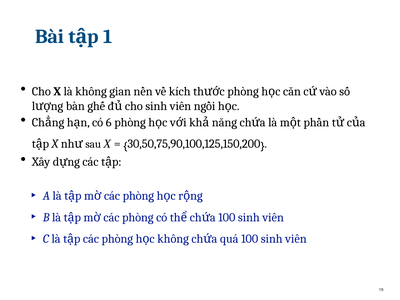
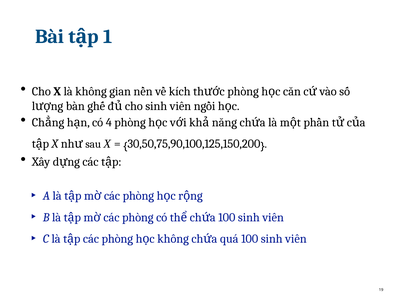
6: 6 -> 4 (109, 122)
